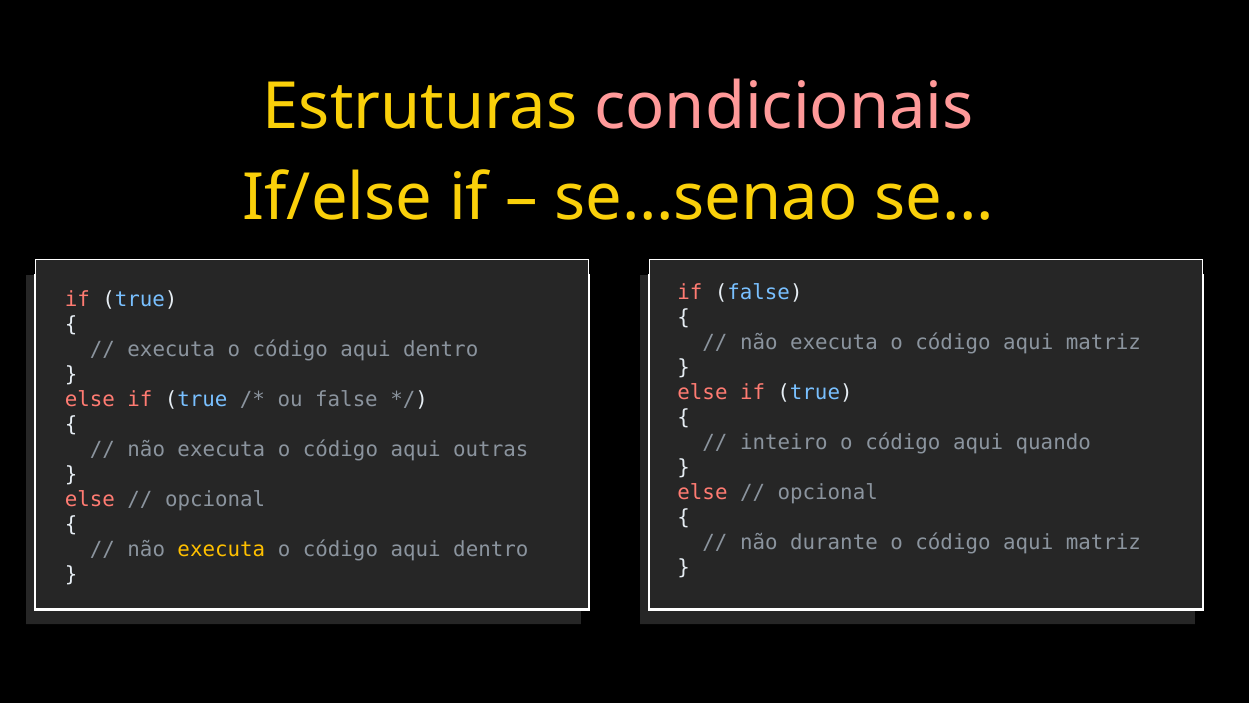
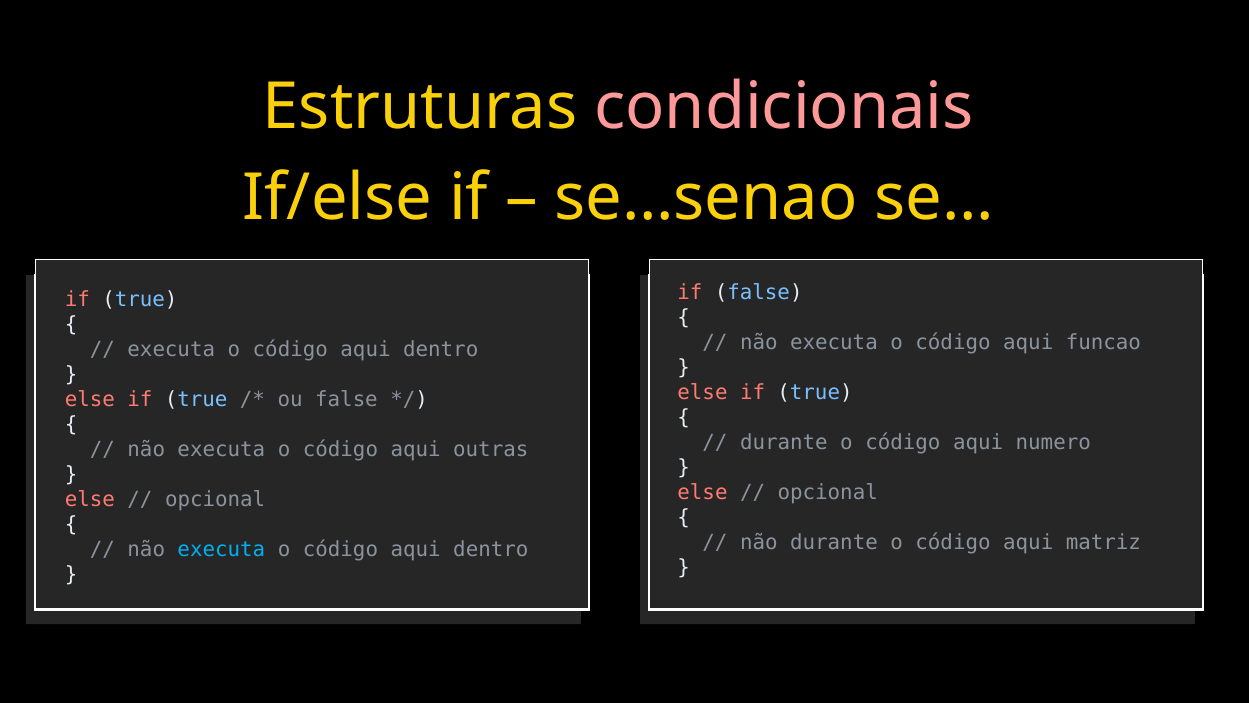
matriz: matriz -> funcao (1103, 343)
inteiro: inteiro -> durante (784, 443)
quando: quando -> numero (1053, 443)
executa colour: yellow -> light blue (221, 549)
